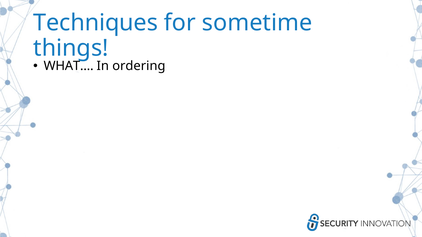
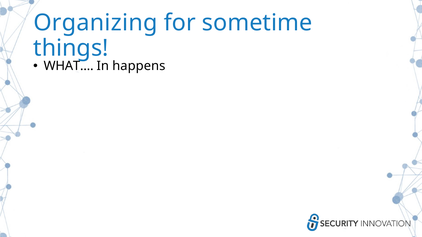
Techniques: Techniques -> Organizing (95, 23)
ordering: ordering -> happens (139, 66)
